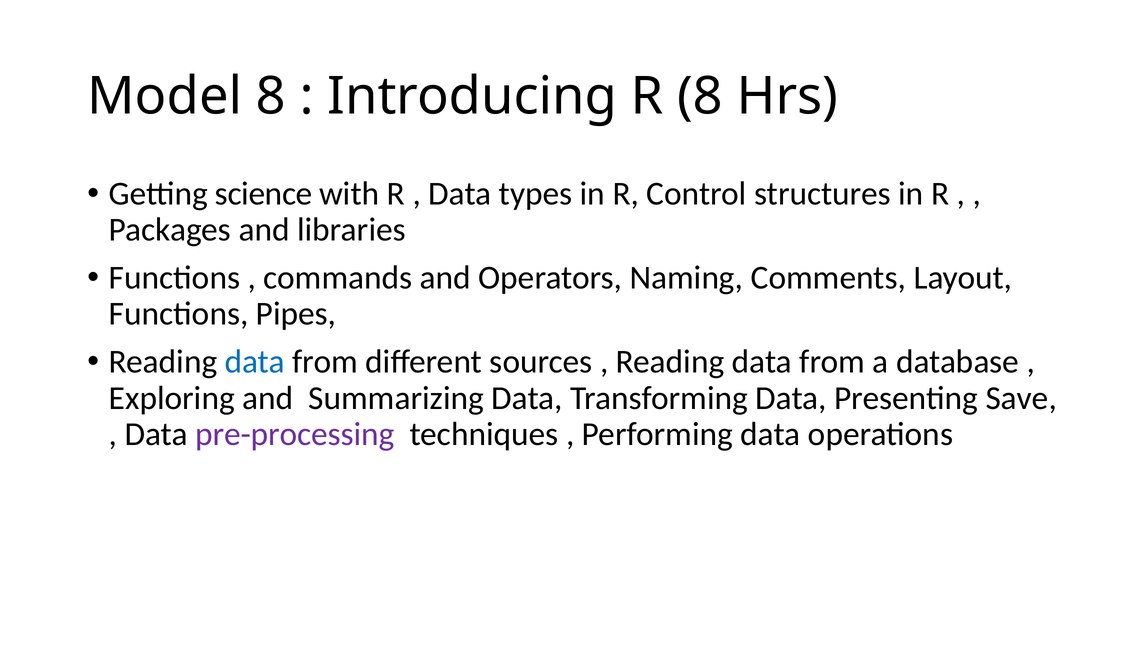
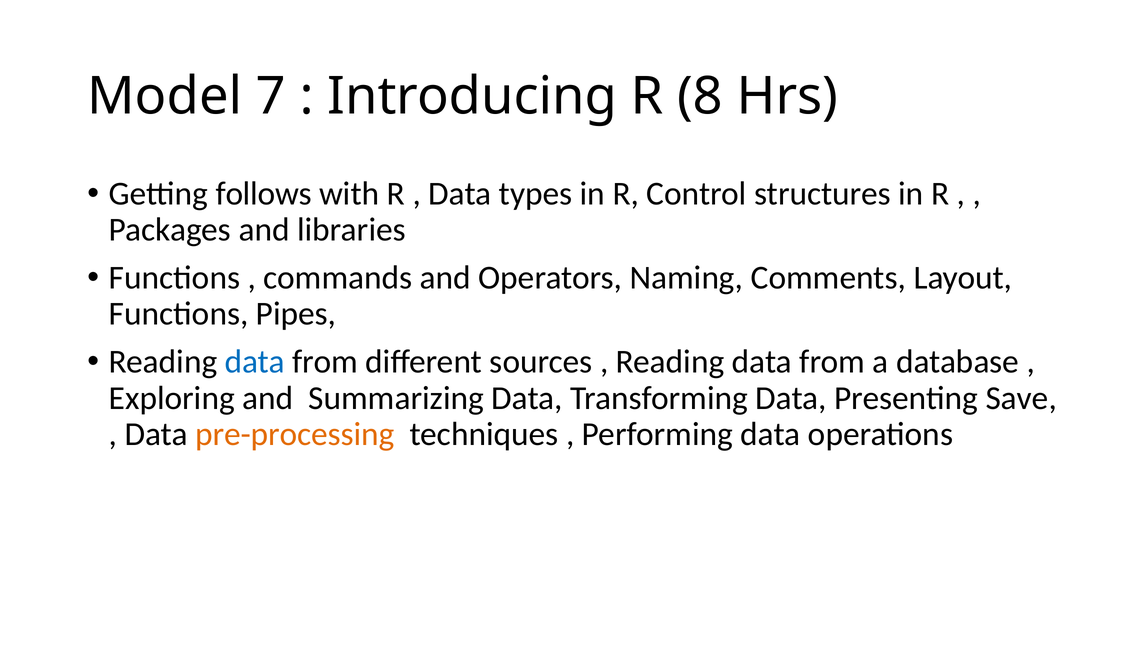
Model 8: 8 -> 7 (271, 96)
science: science -> follows (264, 194)
pre-processing colour: purple -> orange (295, 434)
